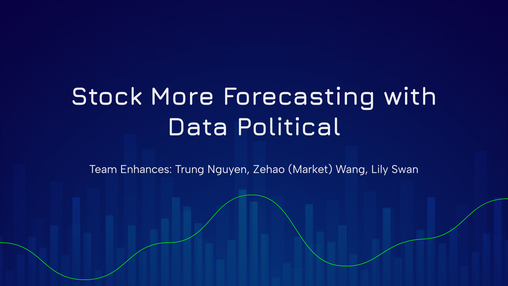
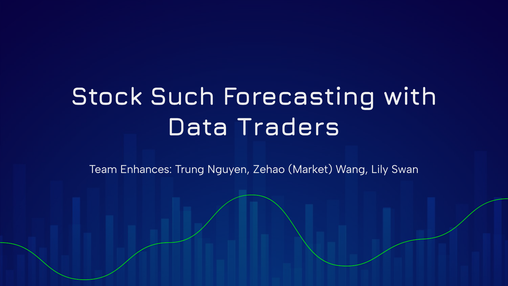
More: More -> Such (182, 96)
Political: Political -> Traders (288, 127)
